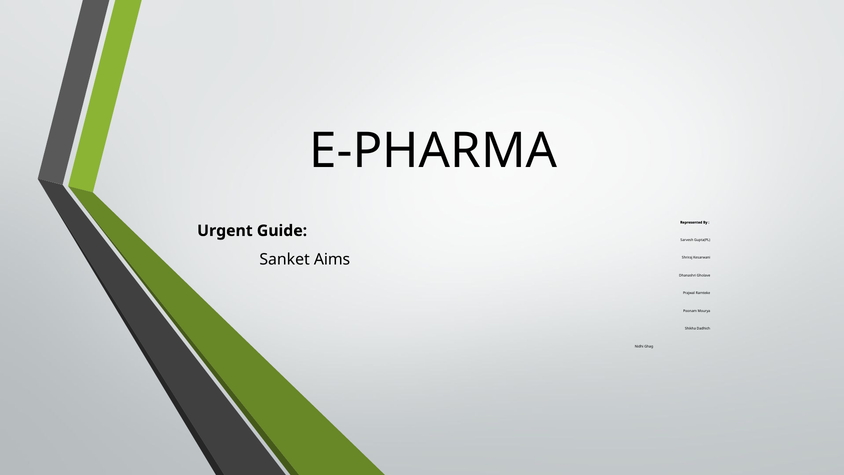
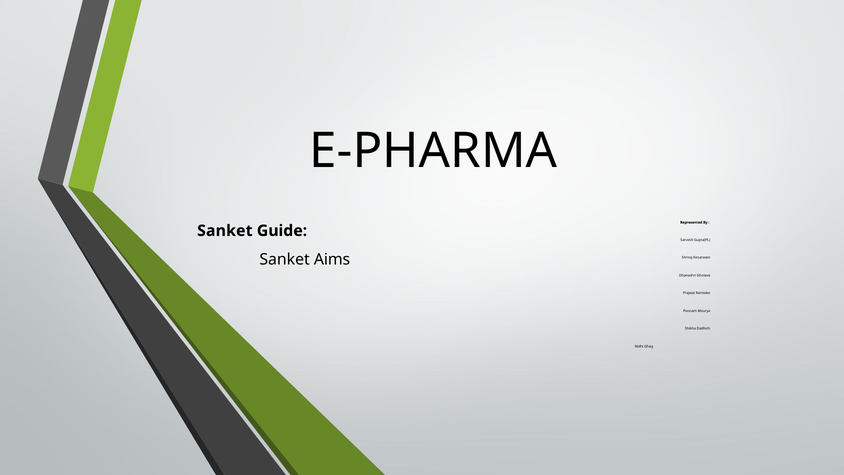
Urgent: Urgent -> Sanket (225, 231)
